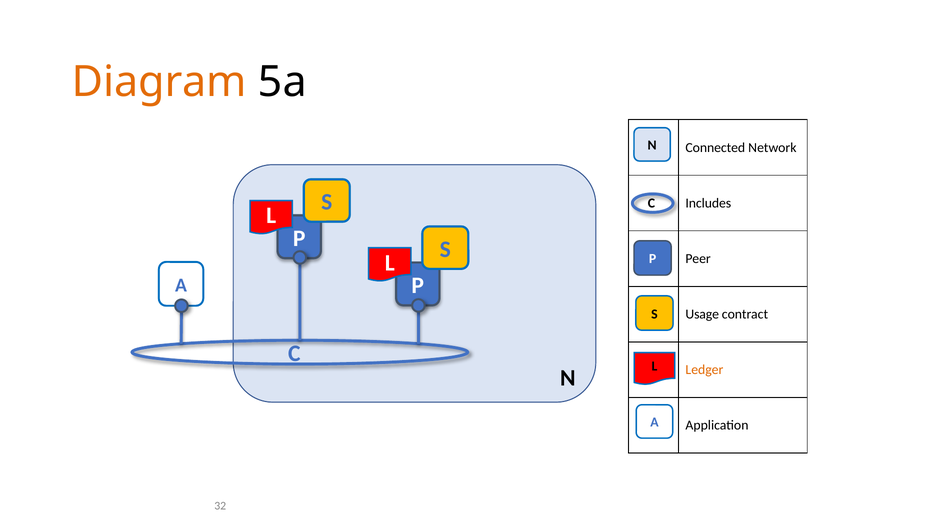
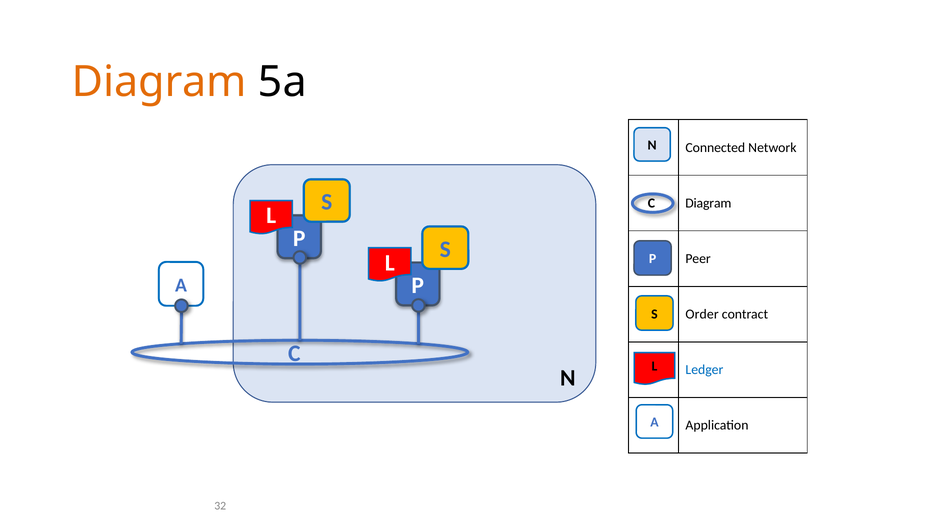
Includes: Includes -> Diagram (708, 203)
Usage: Usage -> Order (702, 314)
Ledger colour: orange -> blue (704, 370)
